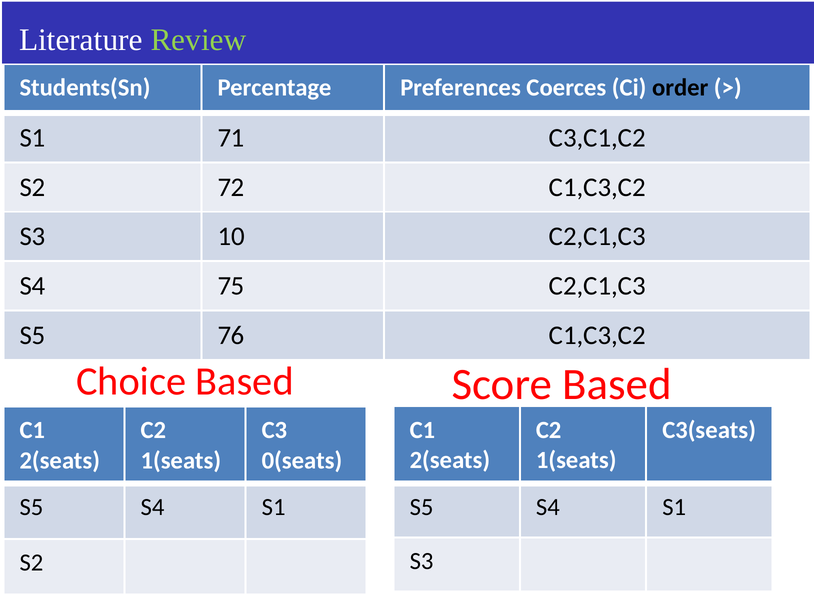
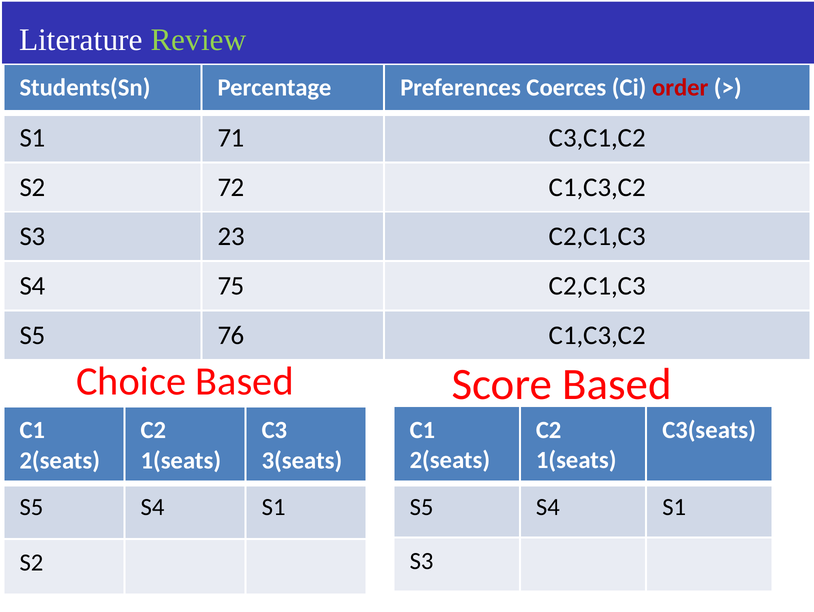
order colour: black -> red (680, 88)
10: 10 -> 23 (231, 237)
0(seats: 0(seats -> 3(seats (302, 461)
